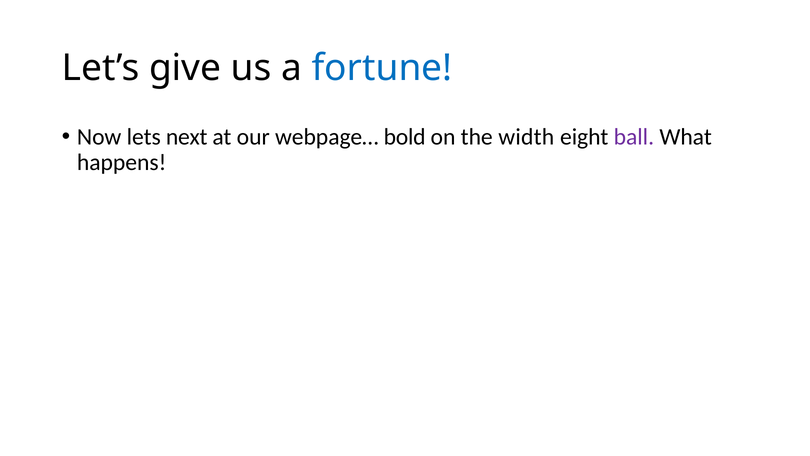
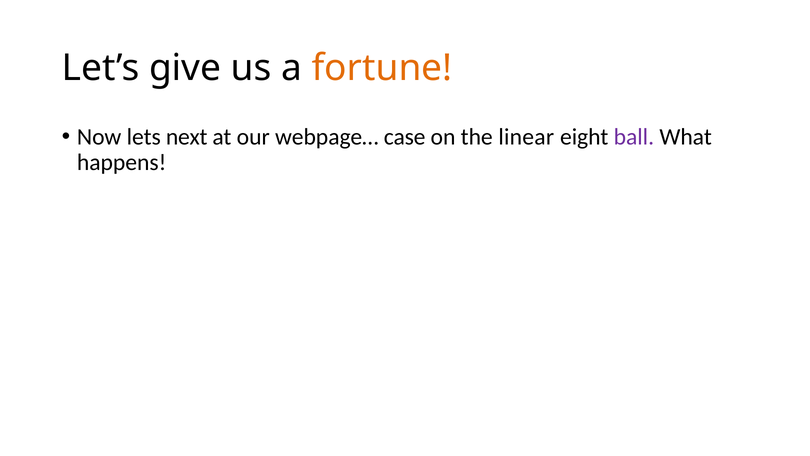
fortune colour: blue -> orange (382, 68)
bold: bold -> case (405, 137)
width: width -> linear (526, 137)
